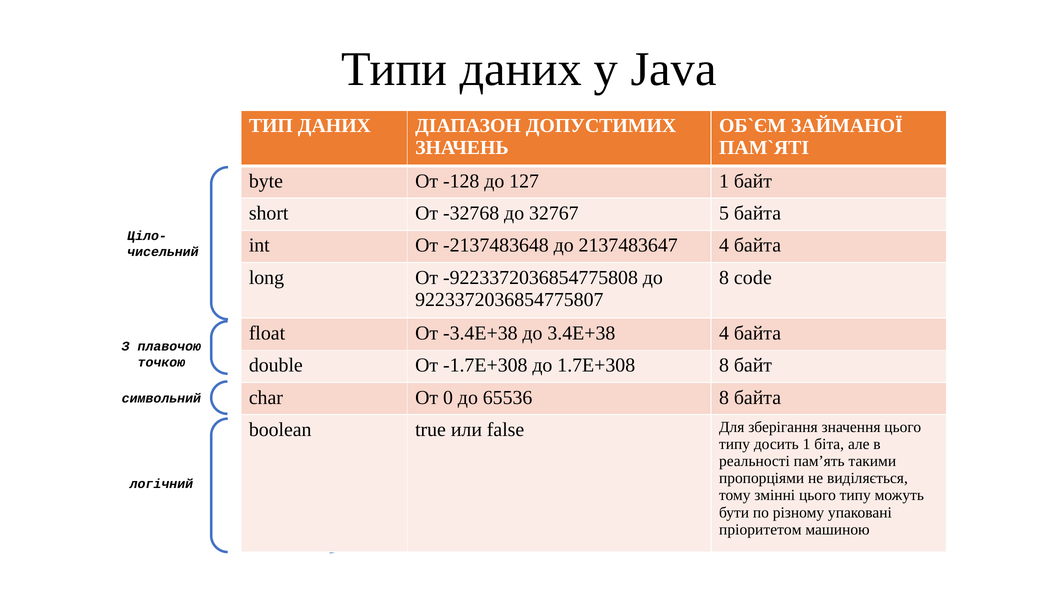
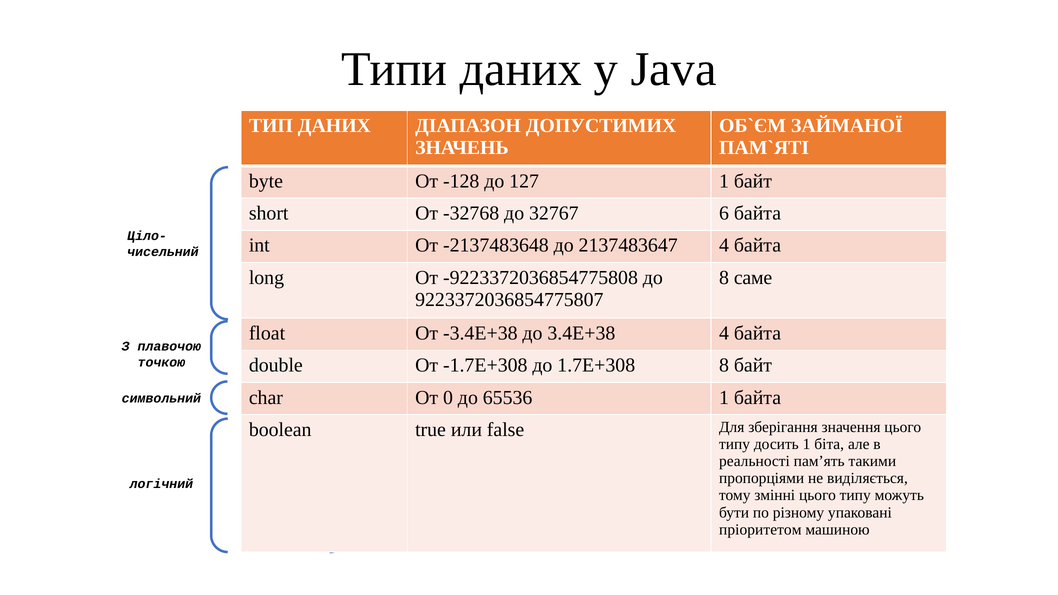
5: 5 -> 6 (724, 213)
code: code -> саме (753, 278)
65536 8: 8 -> 1 (724, 398)
